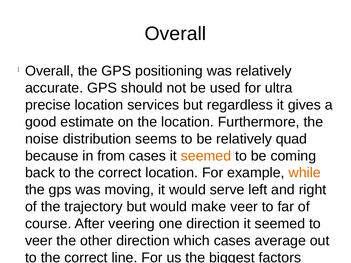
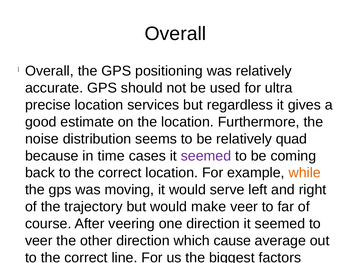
in from: from -> time (111, 156)
seemed colour: orange -> purple (206, 156)
which cases: cases -> cause (232, 241)
